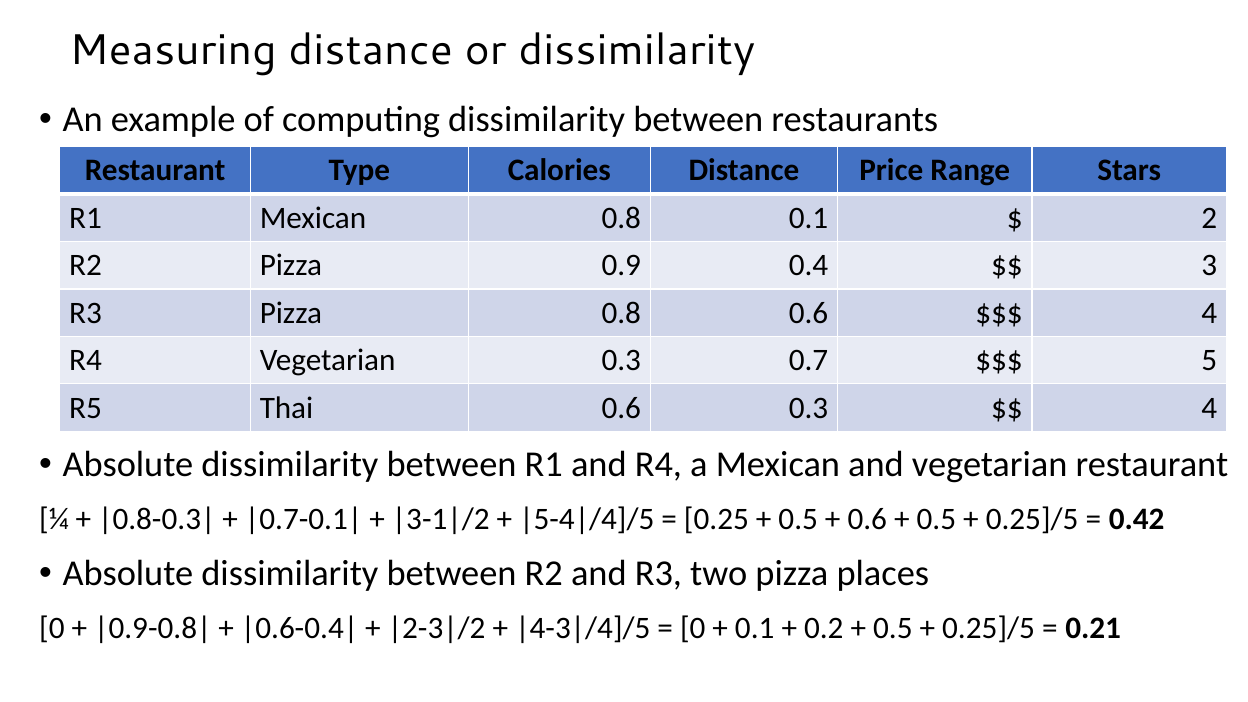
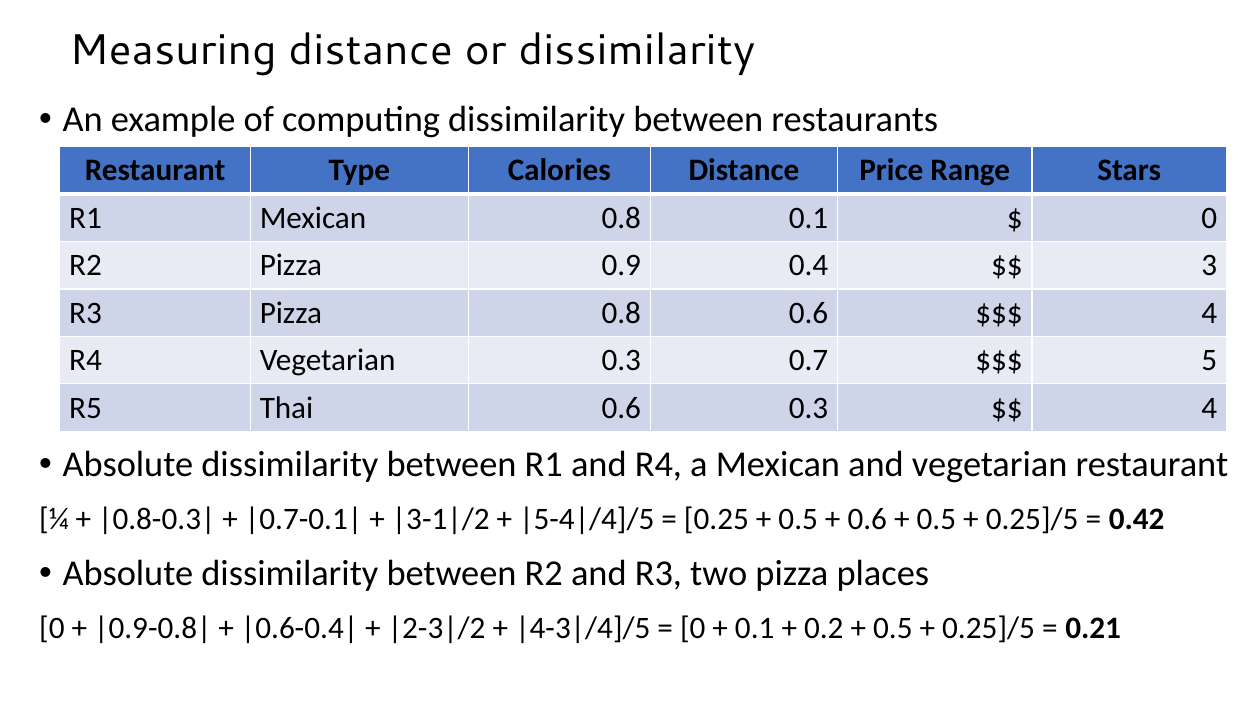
2: 2 -> 0 (1209, 218)
